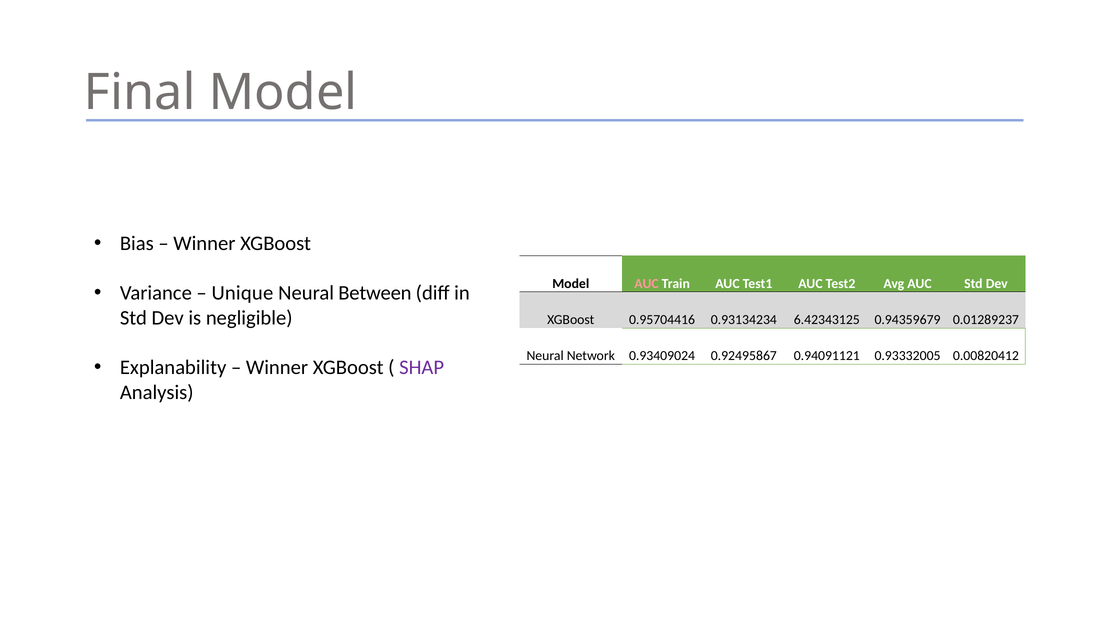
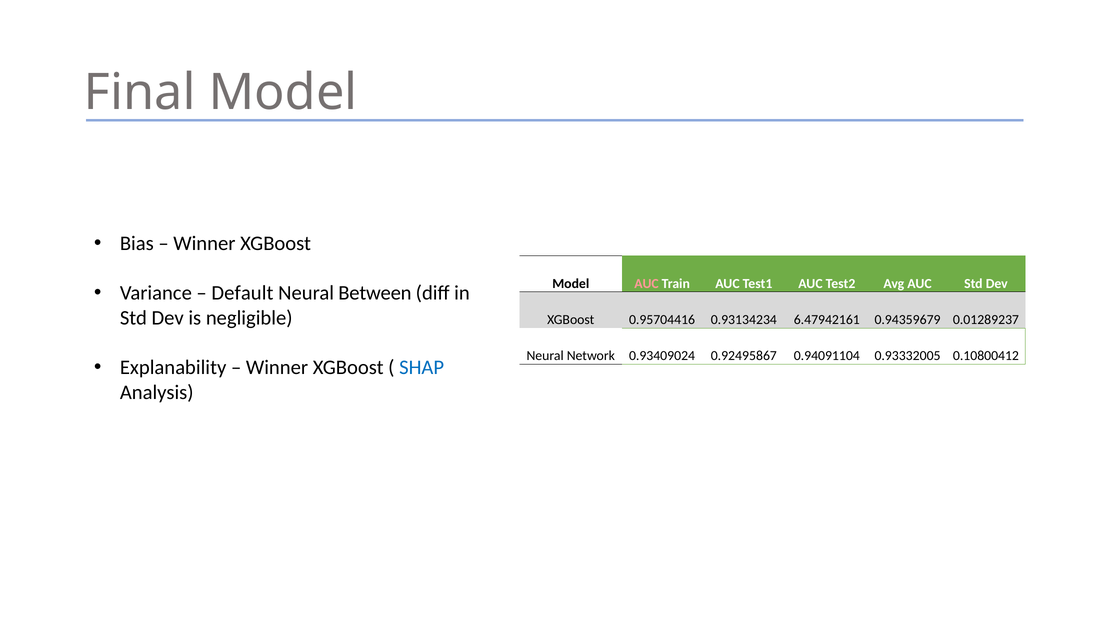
Unique: Unique -> Default (242, 293)
6.42343125: 6.42343125 -> 6.47942161 (827, 319)
0.94091121: 0.94091121 -> 0.94091104 (827, 355)
0.00820412: 0.00820412 -> 0.10800412 (986, 355)
SHAP colour: purple -> blue (422, 367)
